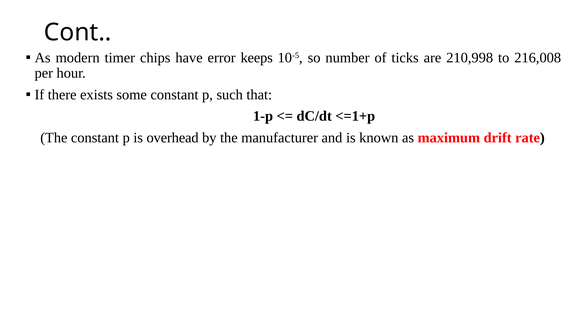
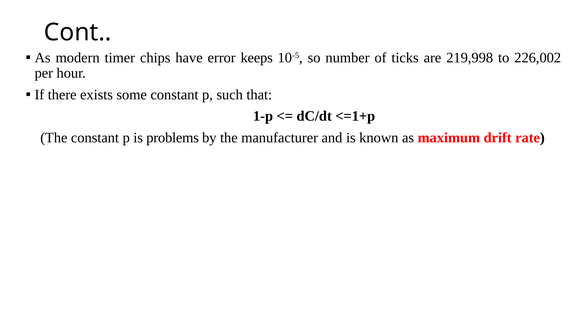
210,998: 210,998 -> 219,998 (470, 58)
216,008: 216,008 -> 226,002 (538, 58)
overhead: overhead -> problems (173, 138)
